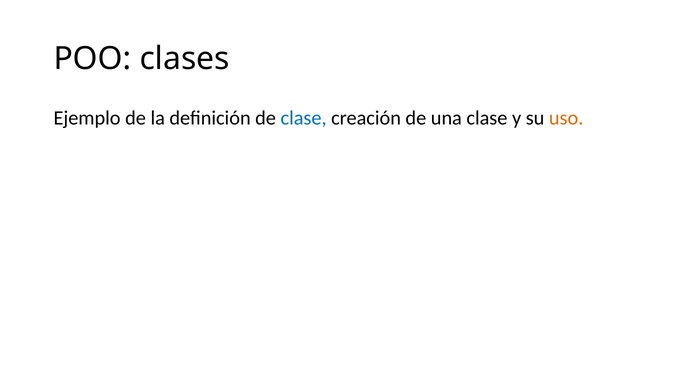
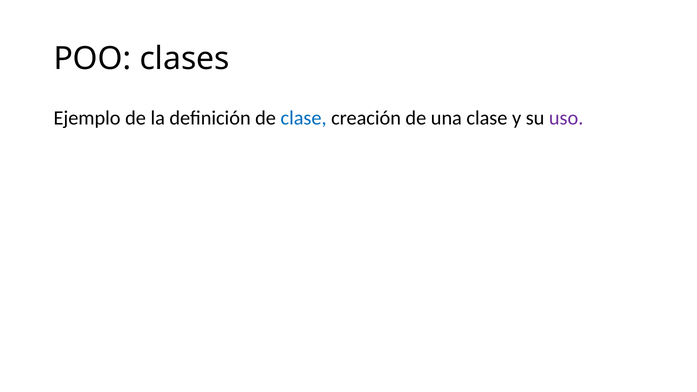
uso colour: orange -> purple (566, 118)
